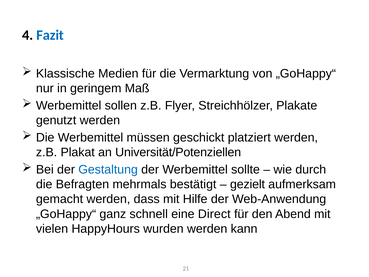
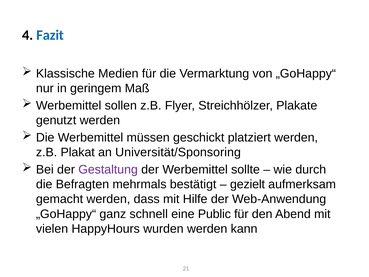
Universität/Potenziellen: Universität/Potenziellen -> Universität/Sponsoring (178, 152)
Gestaltung colour: blue -> purple (108, 169)
Direct: Direct -> Public (214, 214)
